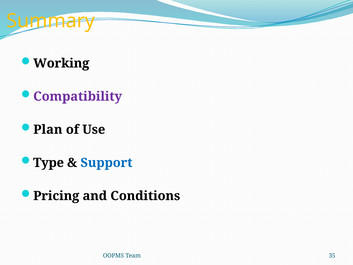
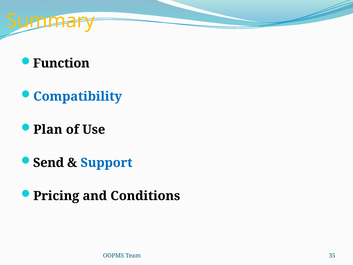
Working: Working -> Function (61, 63)
Compatibility colour: purple -> blue (78, 96)
Type: Type -> Send (49, 163)
